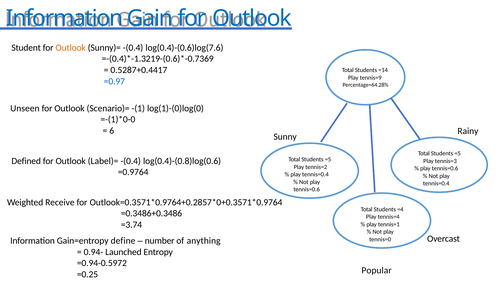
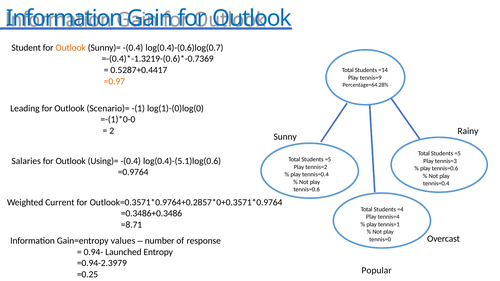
log(0.4)-(0.6)log(7.6: log(0.4)-(0.6)log(7.6 -> log(0.4)-(0.6)log(0.7 (184, 48)
=0.97 colour: blue -> orange (114, 81)
Unseen: Unseen -> Leading (25, 108)
6: 6 -> 2 (112, 131)
Defined: Defined -> Salaries (26, 161)
Label)=: Label)= -> Using)= (103, 161)
log(0.4)-(0.8)log(0.6: log(0.4)-(0.8)log(0.6 -> log(0.4)-(5.1)log(0.6 (182, 161)
Receive: Receive -> Current (60, 202)
=3.74: =3.74 -> =8.71 (131, 225)
define: define -> values (123, 241)
anything: anything -> response (204, 241)
=0.94-0.5972: =0.94-0.5972 -> =0.94-2.3979 (102, 263)
